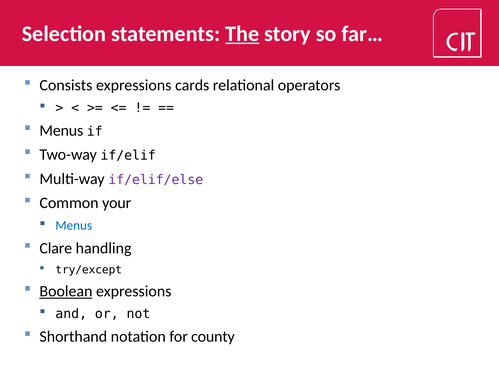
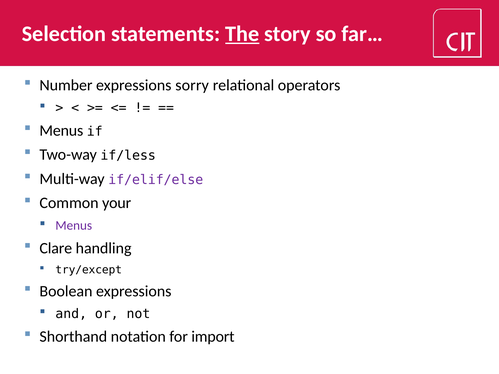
Consists: Consists -> Number (66, 85)
cards: cards -> sorry (192, 85)
if/elif: if/elif -> if/less (128, 156)
Menus colour: blue -> purple (74, 226)
Boolean underline: present -> none (66, 291)
county: county -> import (213, 337)
